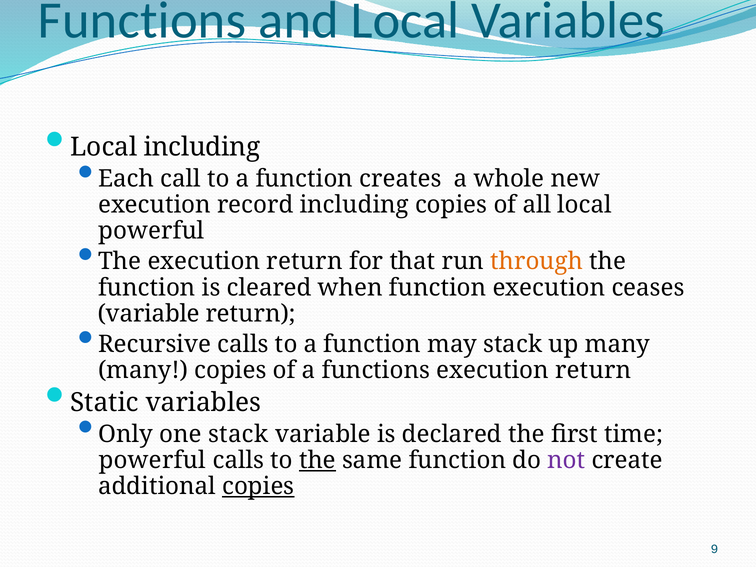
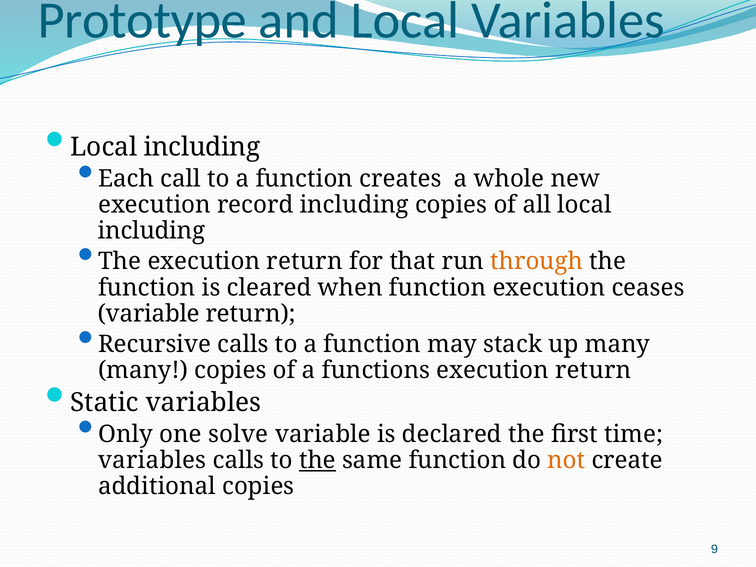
Functions: Functions -> Prototype (142, 21)
powerful: powerful -> including (151, 231)
one stack: stack -> solve (238, 434)
powerful: powerful -> variables (152, 460)
not colour: purple -> orange (566, 460)
copies underline: present -> none (258, 486)
